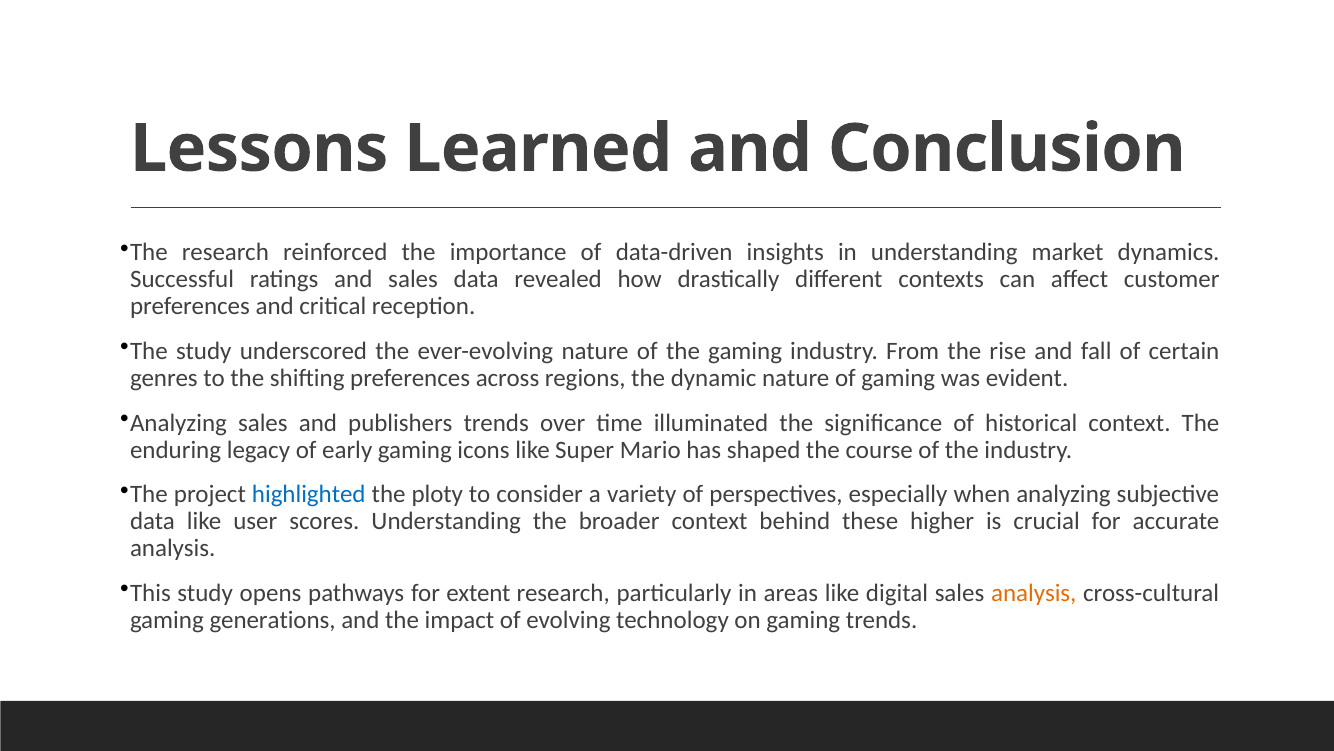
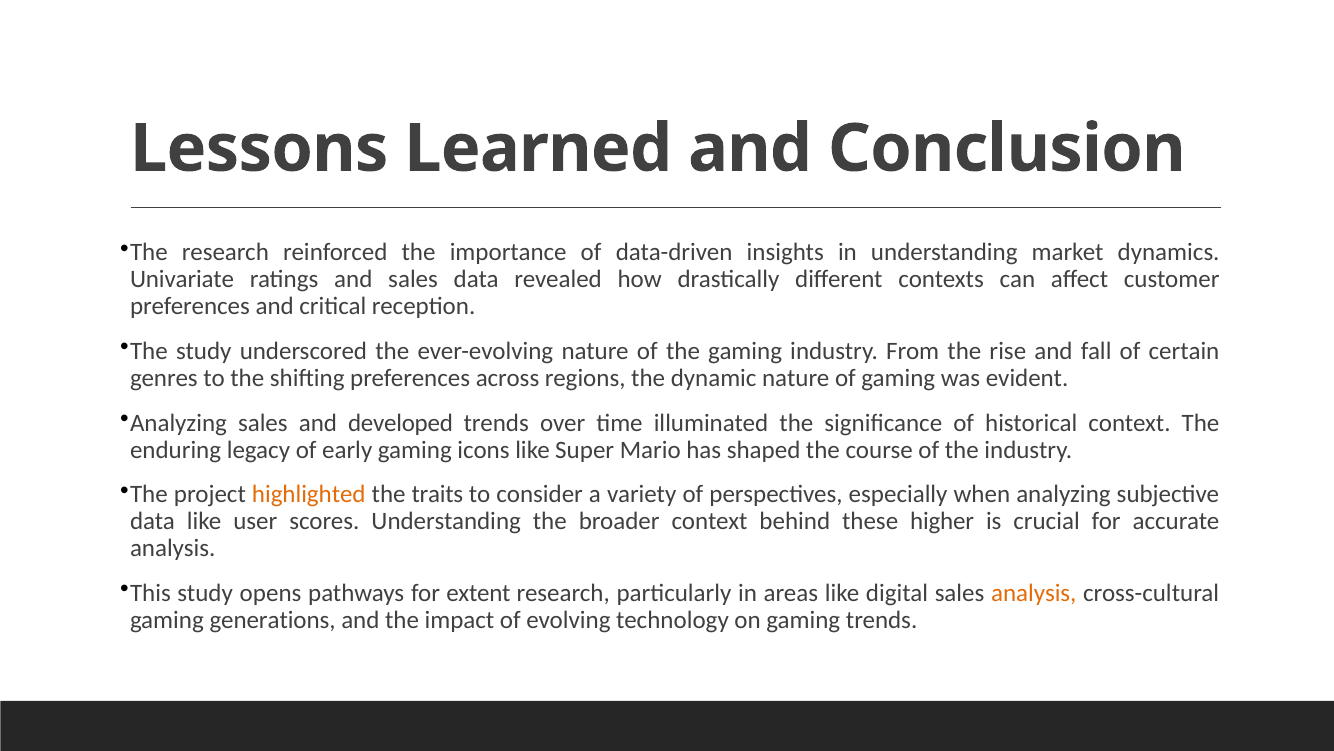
Successful: Successful -> Univariate (182, 279)
publishers: publishers -> developed (400, 422)
highlighted colour: blue -> orange (309, 494)
ploty: ploty -> traits (437, 494)
